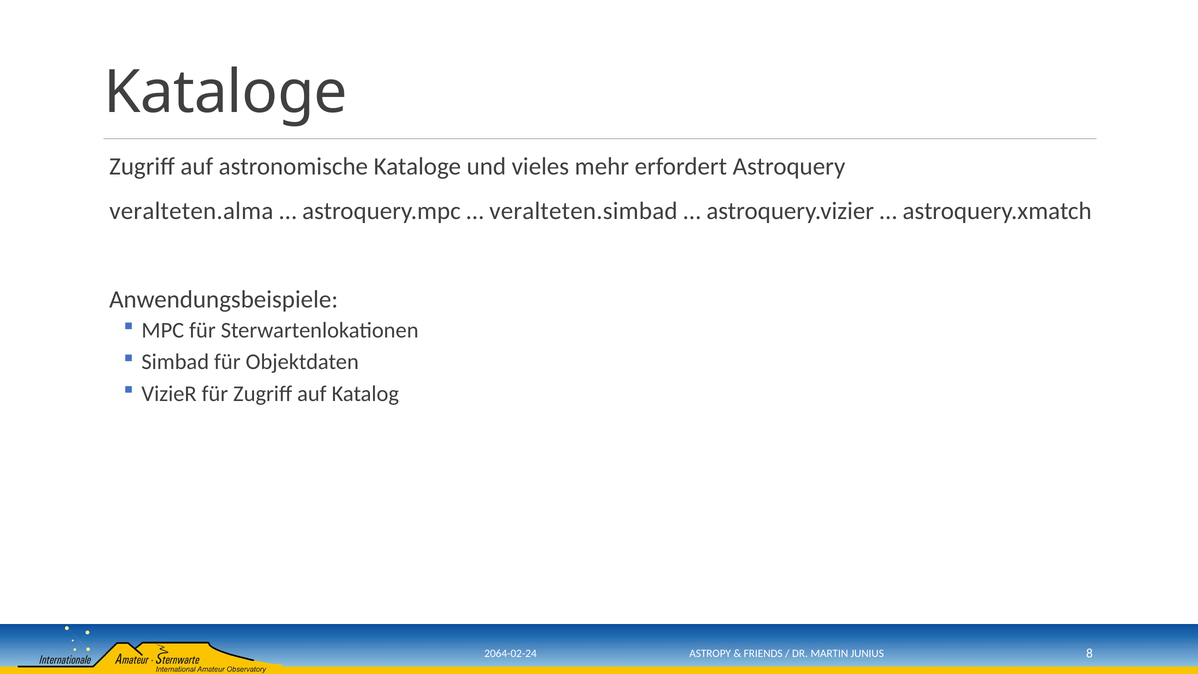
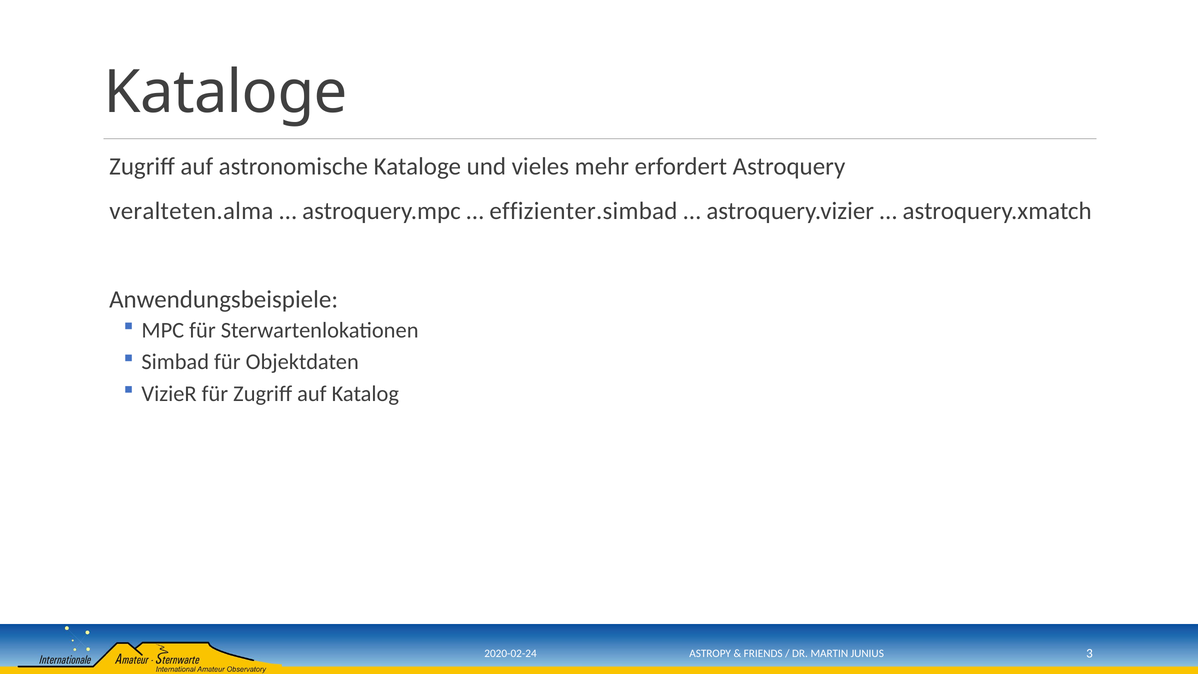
veralteten.simbad: veralteten.simbad -> effizienter.simbad (583, 211)
2064-02-24: 2064-02-24 -> 2020-02-24 (511, 653)
8: 8 -> 3 (1089, 653)
